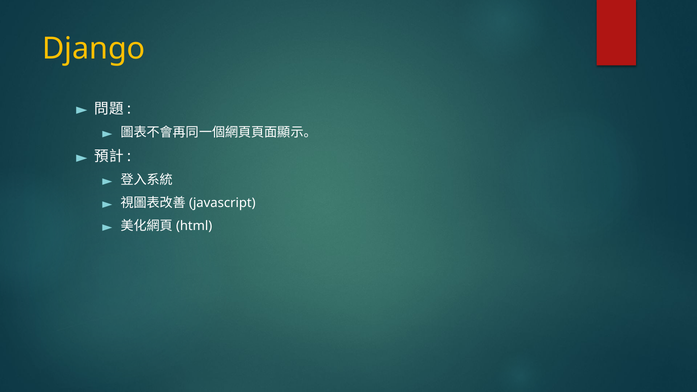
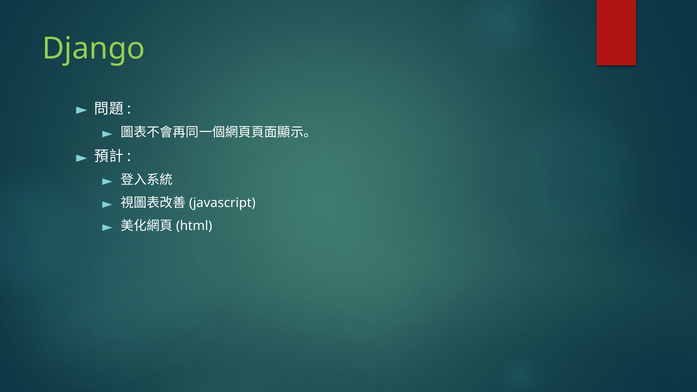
Django colour: yellow -> light green (94, 49)
